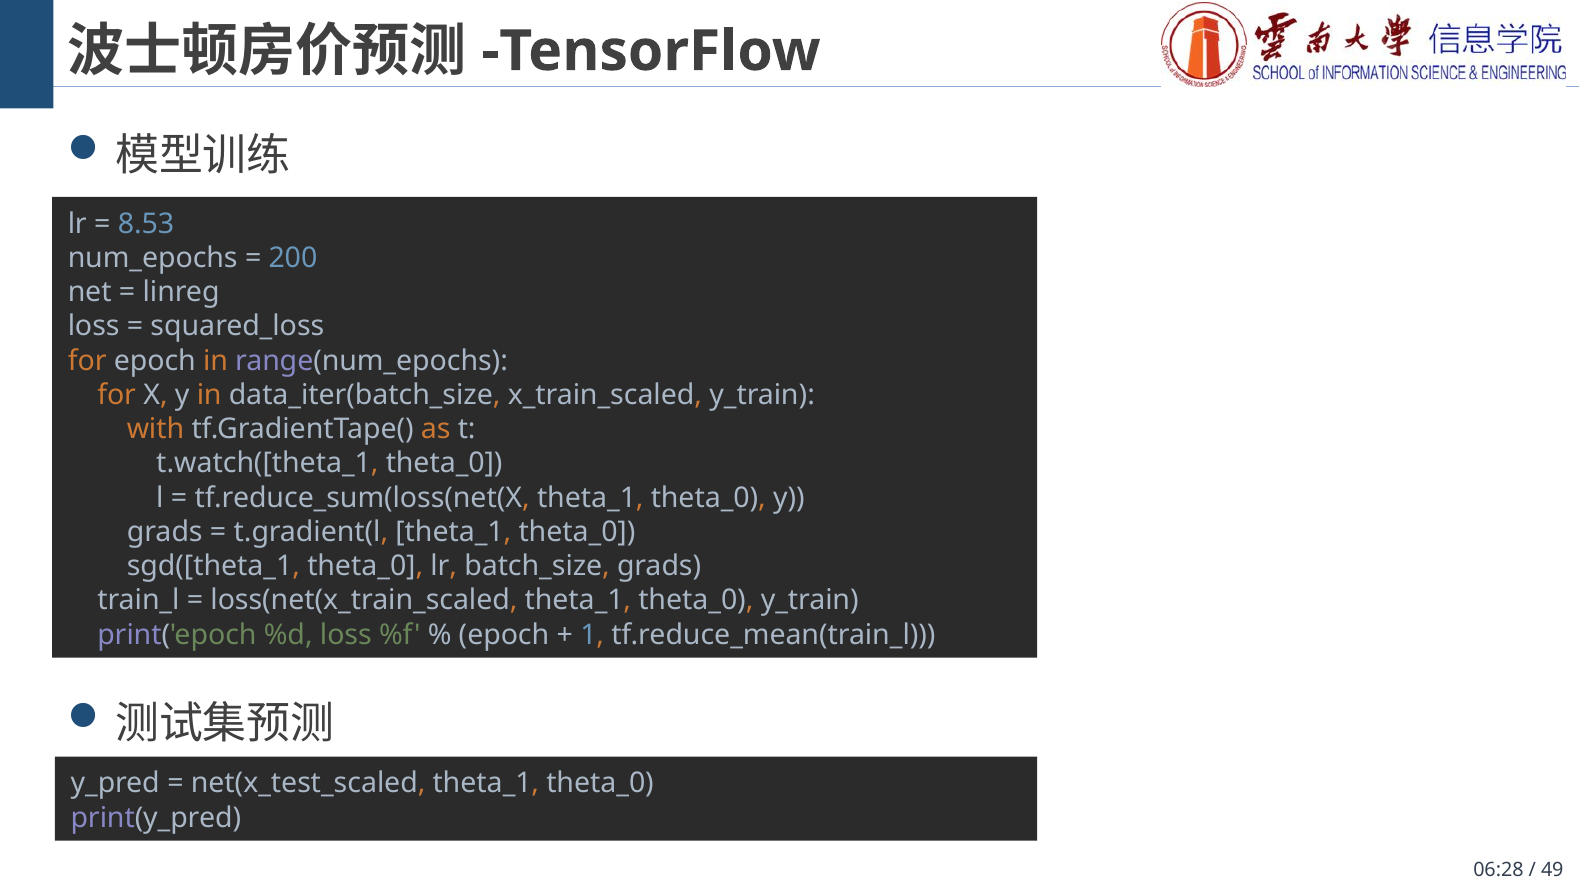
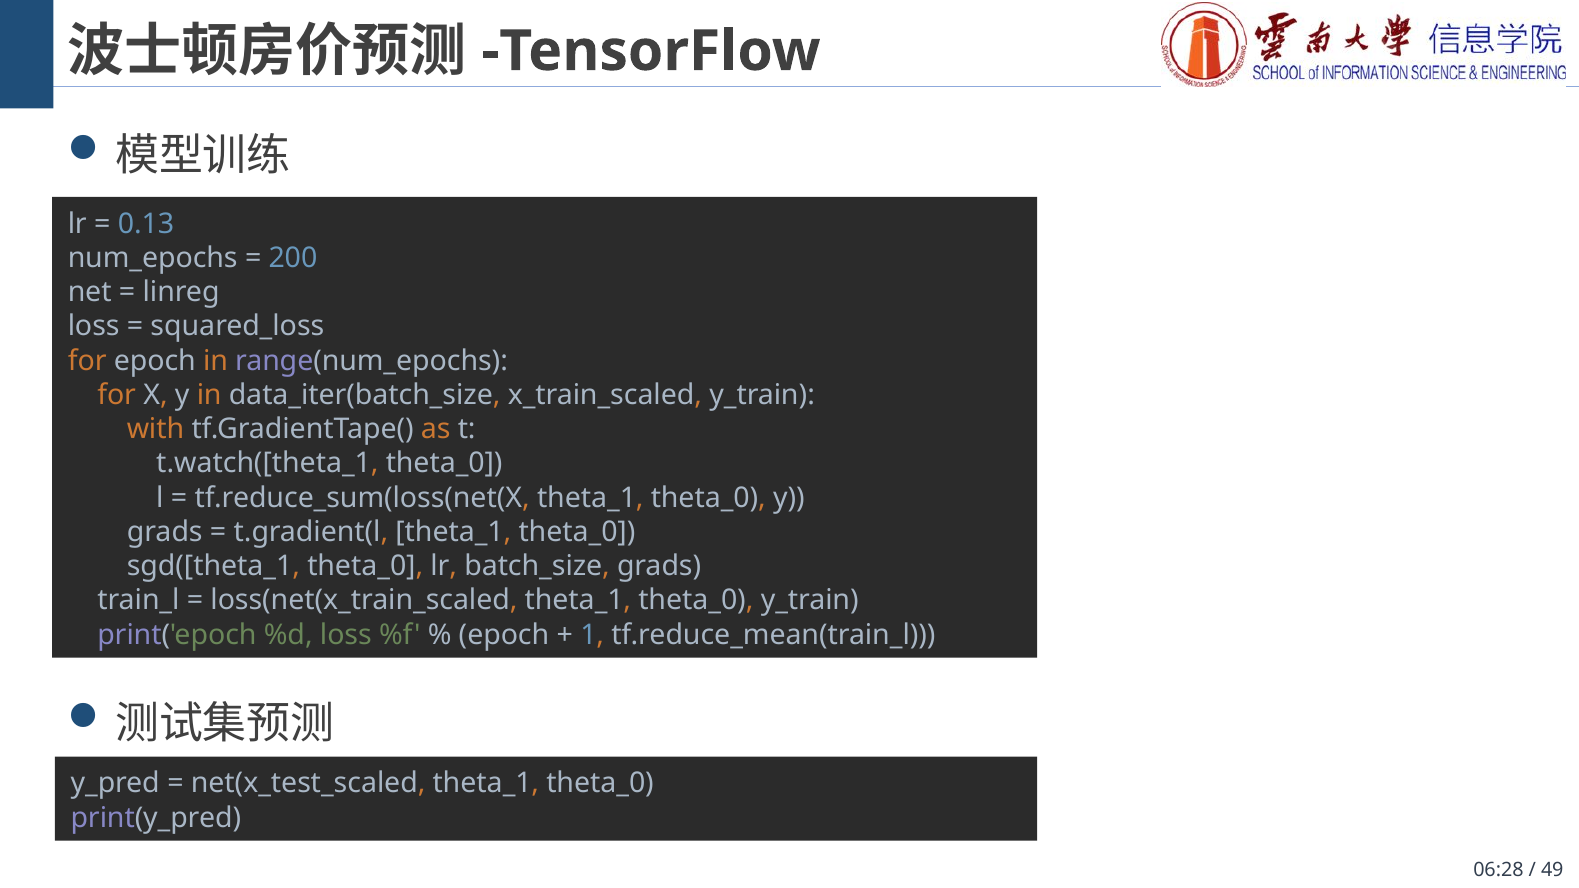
8.53: 8.53 -> 0.13 (146, 224)
